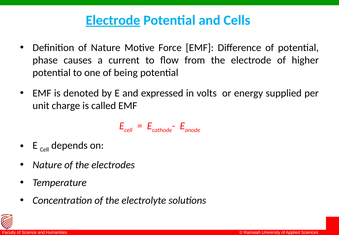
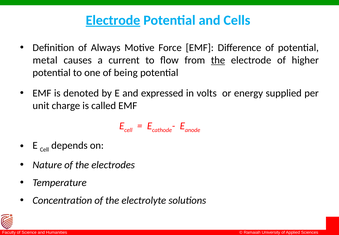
of Nature: Nature -> Always (106, 48)
phase: phase -> metal (45, 60)
the underline: none -> present (218, 60)
